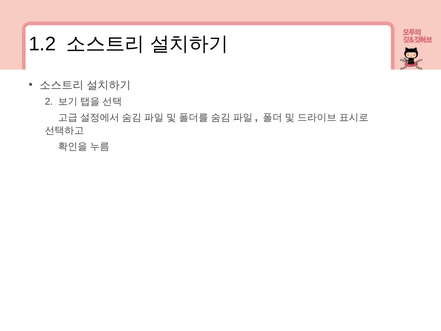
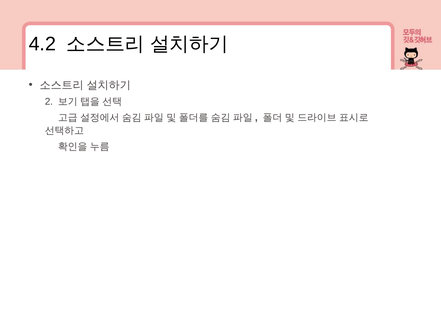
1.2: 1.2 -> 4.2 (42, 44)
